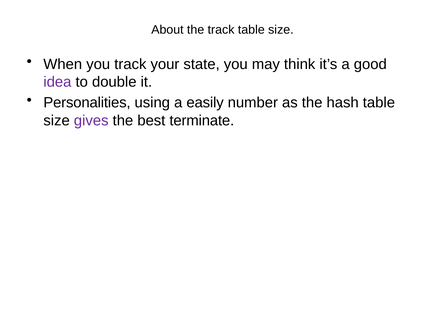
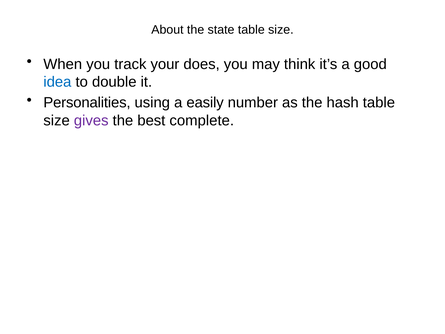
the track: track -> state (221, 30)
state: state -> does (202, 64)
idea colour: purple -> blue (57, 82)
terminate: terminate -> complete (202, 120)
